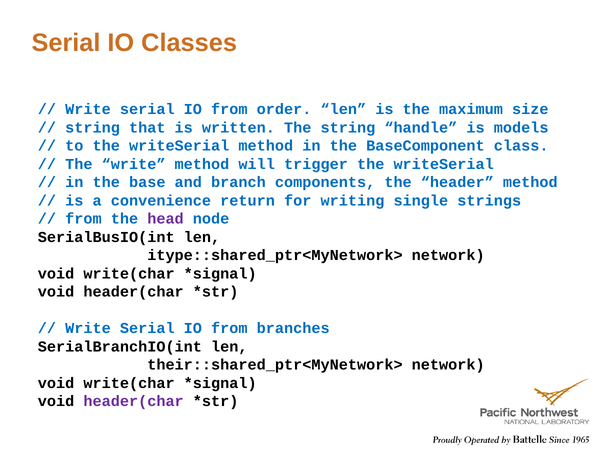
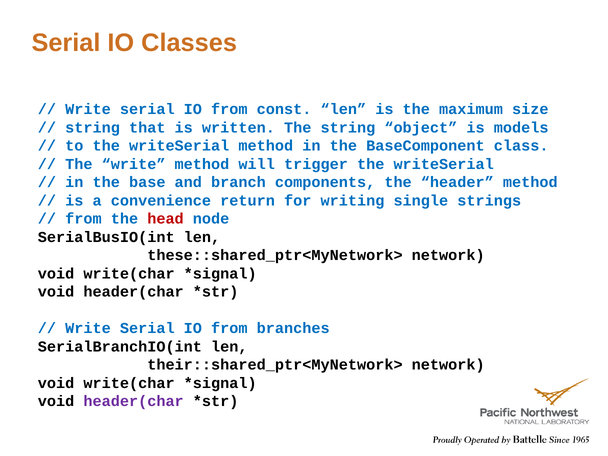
order: order -> const (284, 109)
handle: handle -> object (421, 128)
head colour: purple -> red (166, 219)
itype::shared_ptr<MyNetwork>: itype::shared_ptr<MyNetwork> -> these::shared_ptr<MyNetwork> (275, 255)
